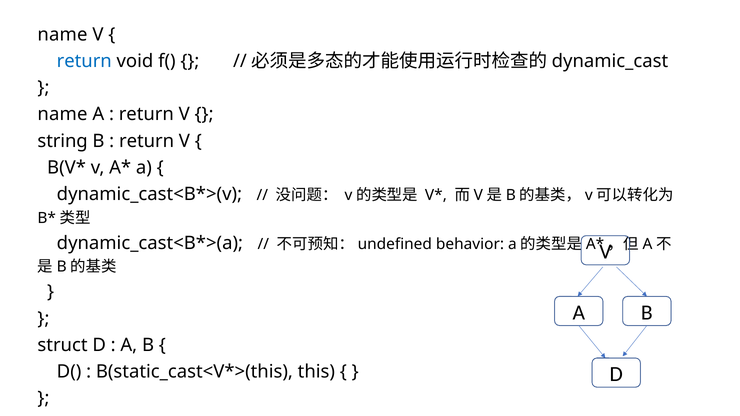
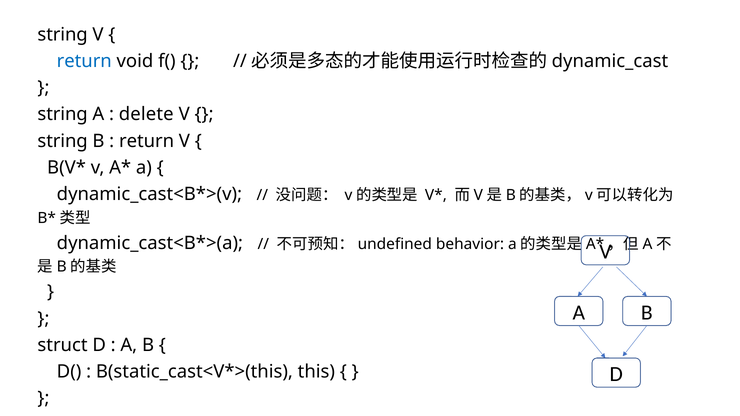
name: name -> string (63, 34)
name: name -> string (63, 114)
return: return -> delete (146, 114)
